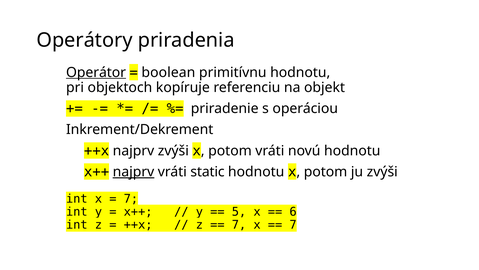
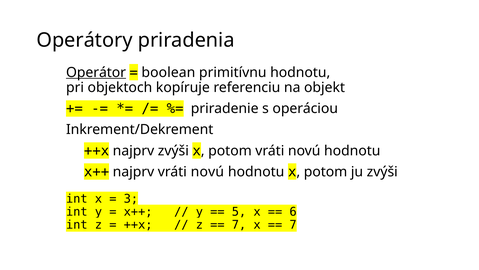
najprv underline: present -> none (133, 171)
static: static -> novú (207, 171)
7: 7 -> 3 (131, 198)
